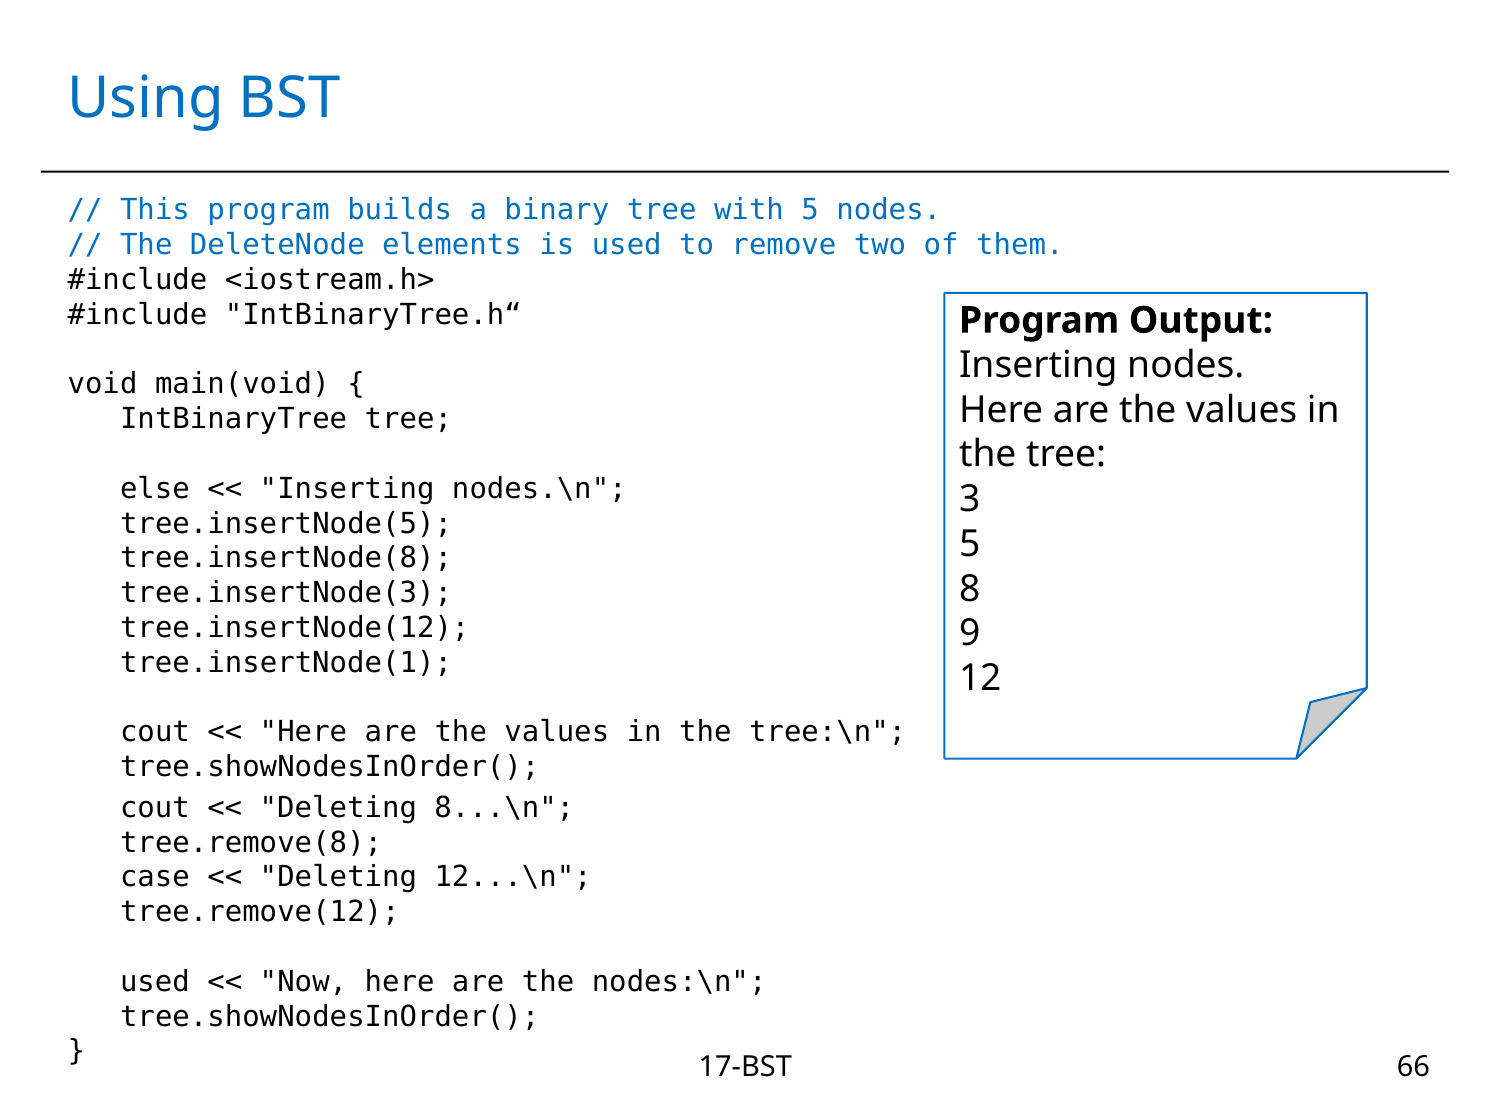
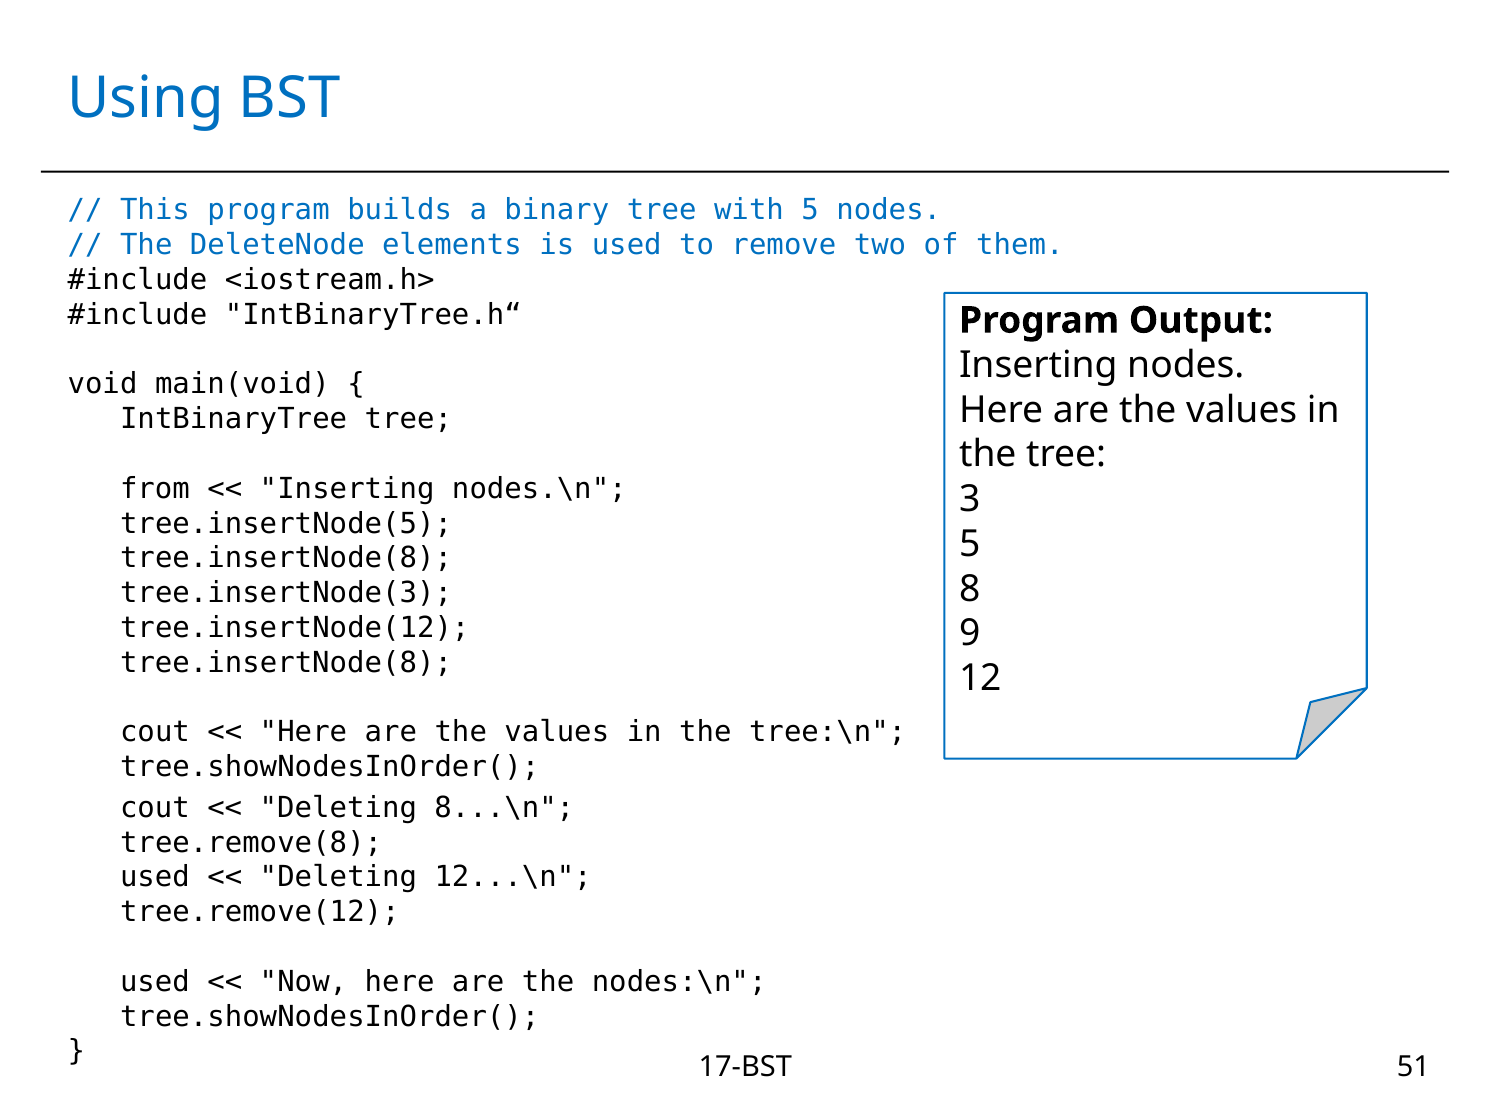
else: else -> from (155, 488)
tree.insertNode(1: tree.insertNode(1 -> tree.insertNode(8 (286, 662)
case: case -> used (155, 877)
66: 66 -> 51 (1413, 1067)
